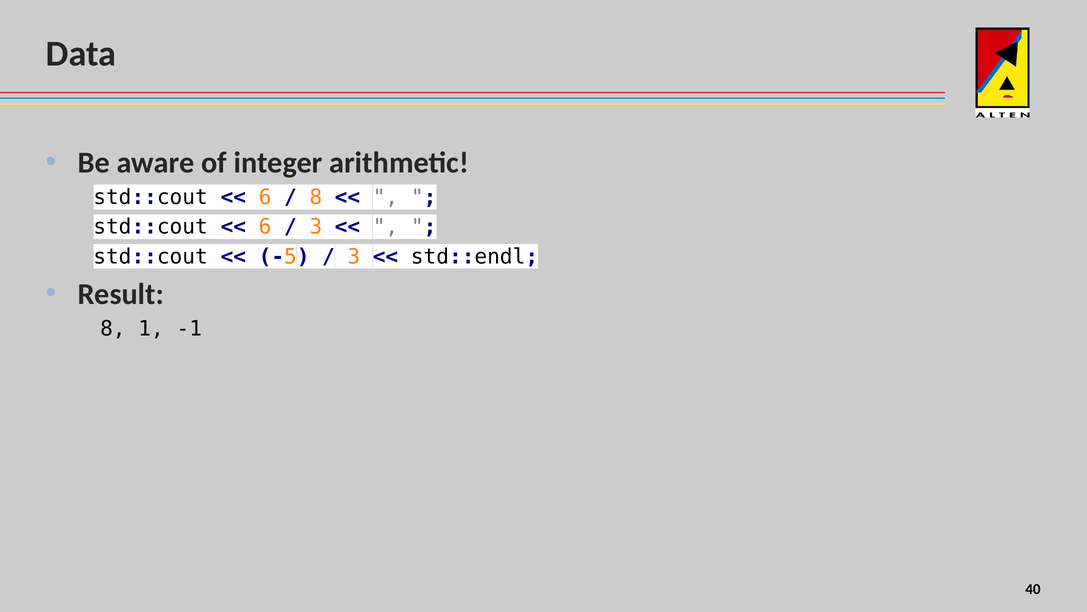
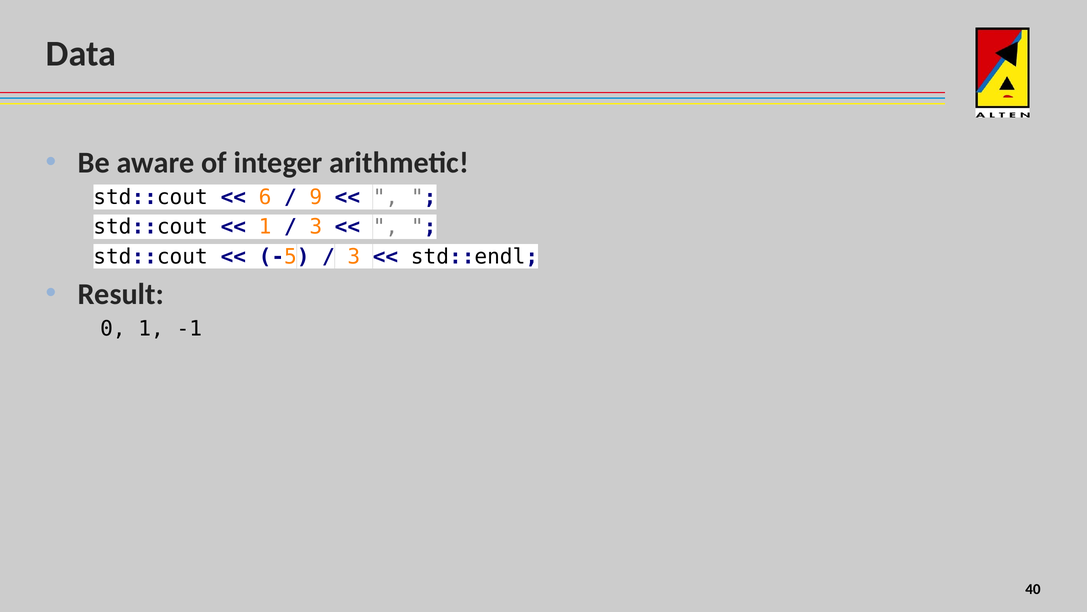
8: 8 -> 9 (316, 197)
6: 6 -> 1 (265, 227)
8: 8 -> 0 (113, 329)
